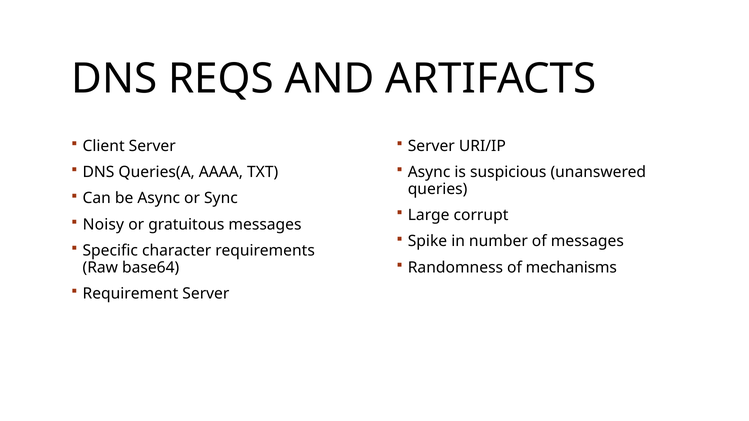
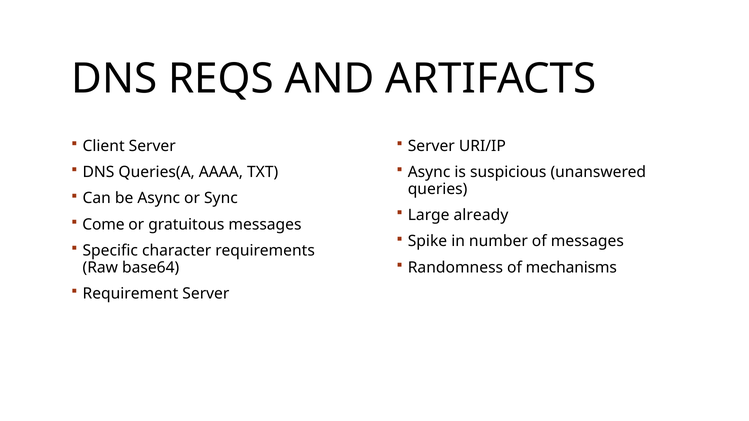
corrupt: corrupt -> already (481, 215)
Noisy: Noisy -> Come (103, 225)
